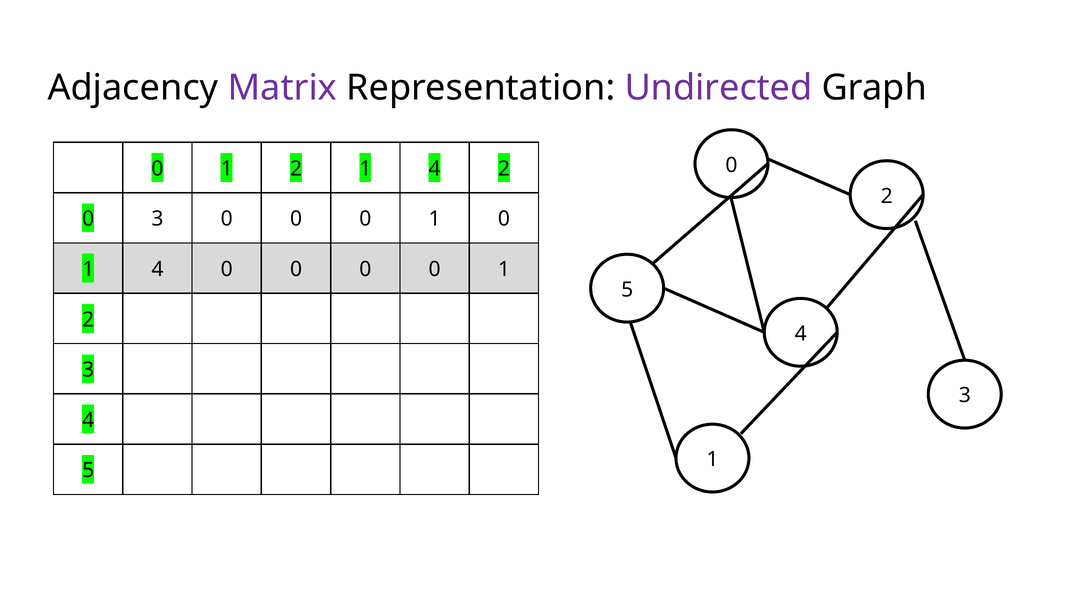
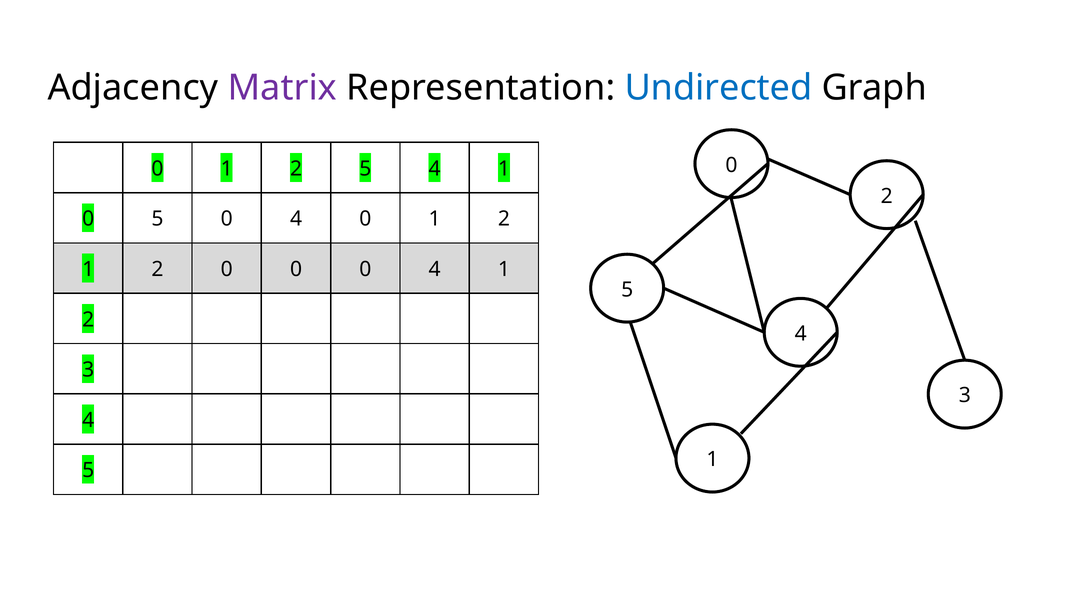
Undirected colour: purple -> blue (718, 88)
2 1: 1 -> 5 (365, 169)
2: 2 -> 1 (504, 169)
0 3: 3 -> 5 (157, 219)
0: 0 -> 4 (296, 219)
0: 0 -> 2 (504, 219)
4: 4 -> 2 (157, 269)
0 0 0 0: 0 -> 4 (435, 269)
